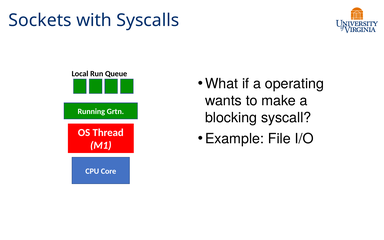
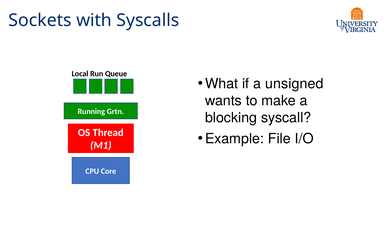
operating: operating -> unsigned (294, 84)
